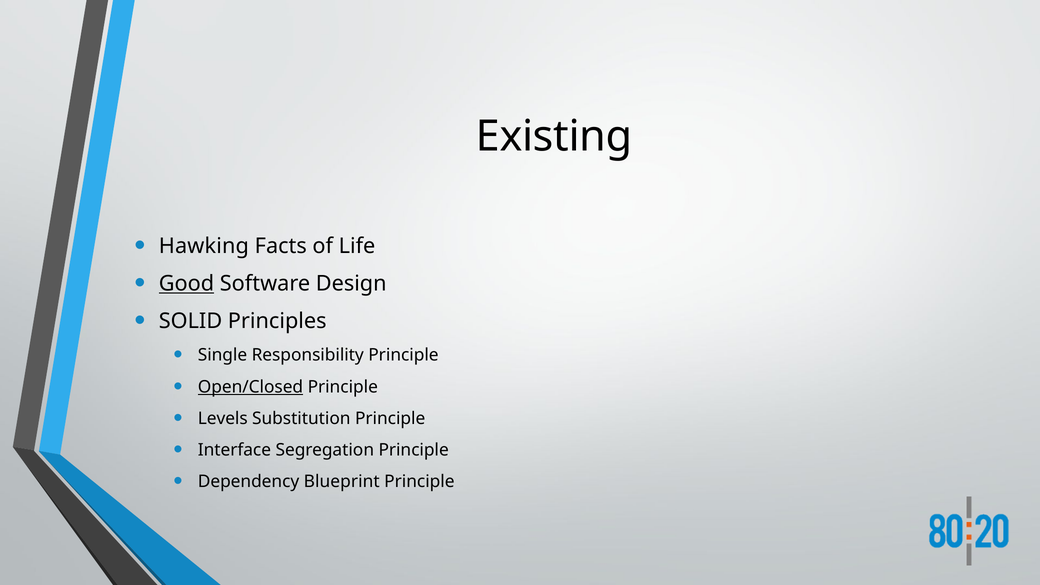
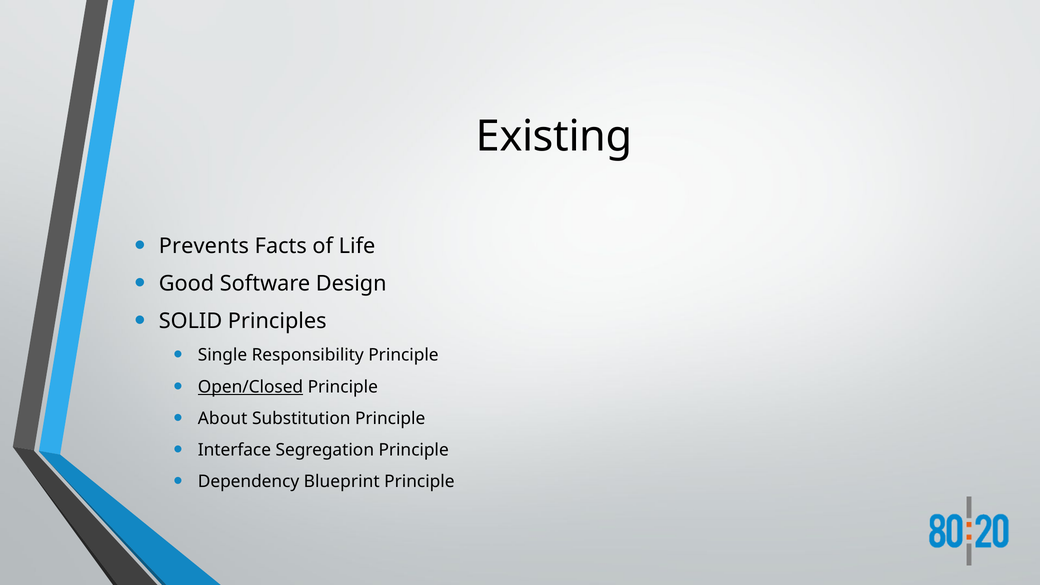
Hawking: Hawking -> Prevents (204, 246)
Good underline: present -> none (186, 284)
Levels: Levels -> About (223, 418)
